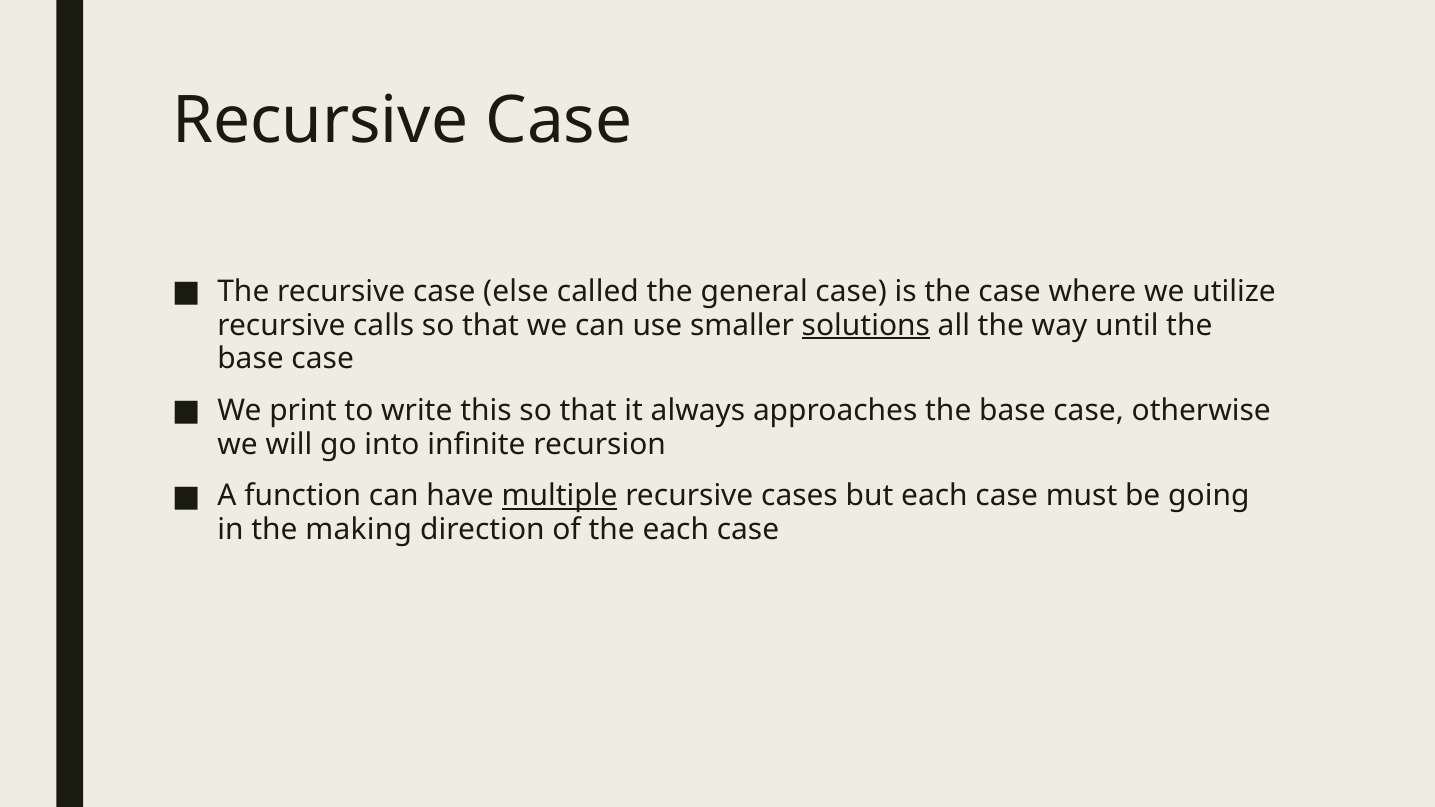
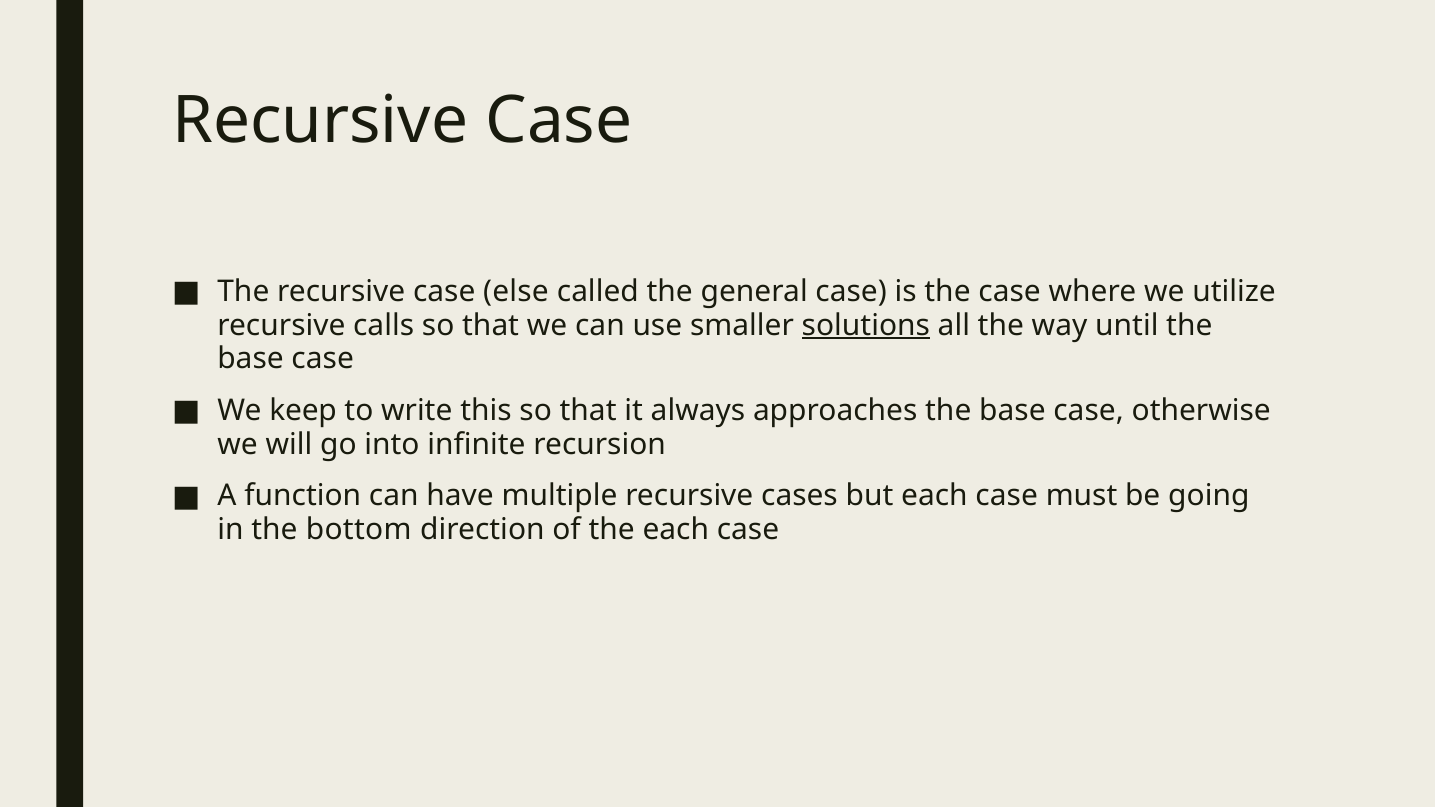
print: print -> keep (303, 411)
multiple underline: present -> none (559, 496)
making: making -> bottom (359, 530)
